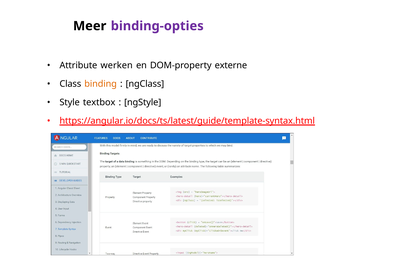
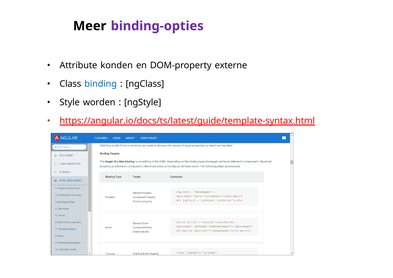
werken: werken -> konden (117, 65)
binding colour: orange -> blue (101, 84)
textbox: textbox -> worden (99, 102)
